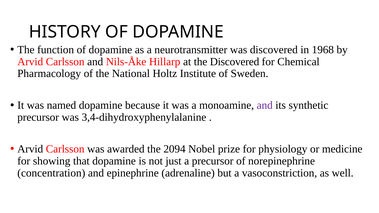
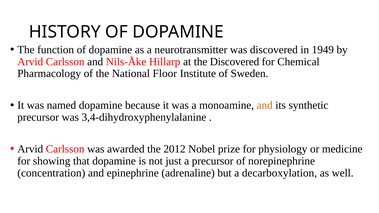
1968: 1968 -> 1949 (323, 50)
Holtz: Holtz -> Floor (165, 74)
and colour: purple -> orange (265, 105)
2094: 2094 -> 2012 (174, 149)
vasoconstriction: vasoconstriction -> decarboxylation (279, 173)
